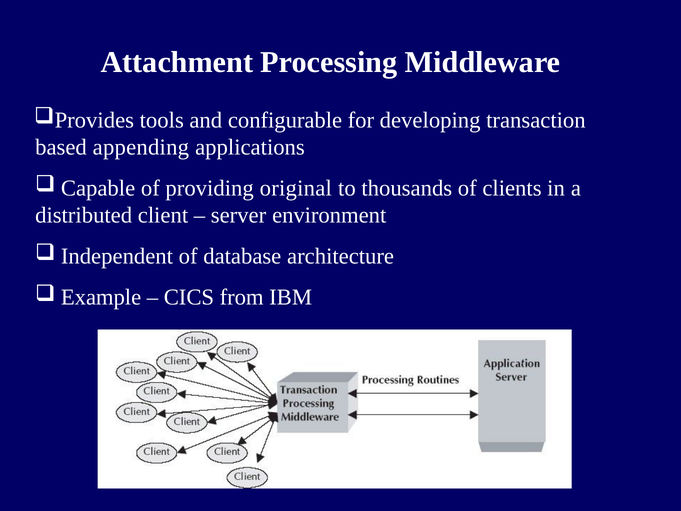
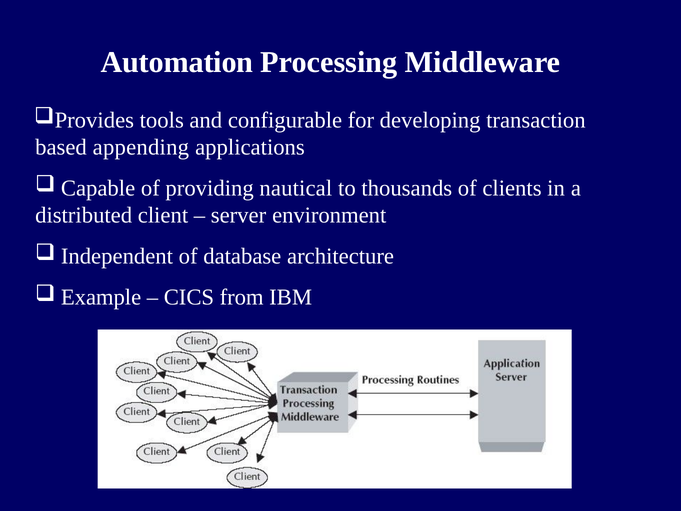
Attachment: Attachment -> Automation (177, 62)
original: original -> nautical (296, 188)
